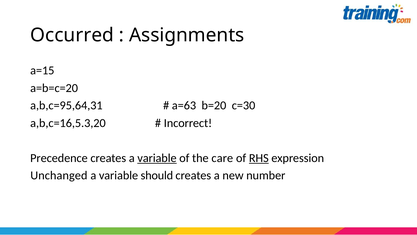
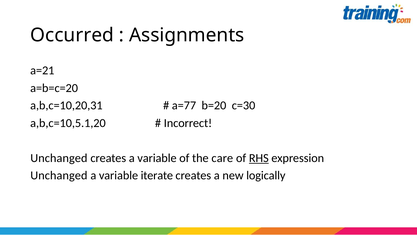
a=15: a=15 -> a=21 (42, 70)
a,b,c=95,64,31: a,b,c=95,64,31 -> a,b,c=10,20,31 (66, 105)
a=63: a=63 -> a=77 (184, 105)
a,b,c=16,5.3,20: a,b,c=16,5.3,20 -> a,b,c=10,5.1,20 (68, 123)
Precedence: Precedence -> Unchanged (59, 158)
variable underline: present -> none (157, 158)
should: should -> iterate (157, 175)
number: number -> logically (266, 175)
